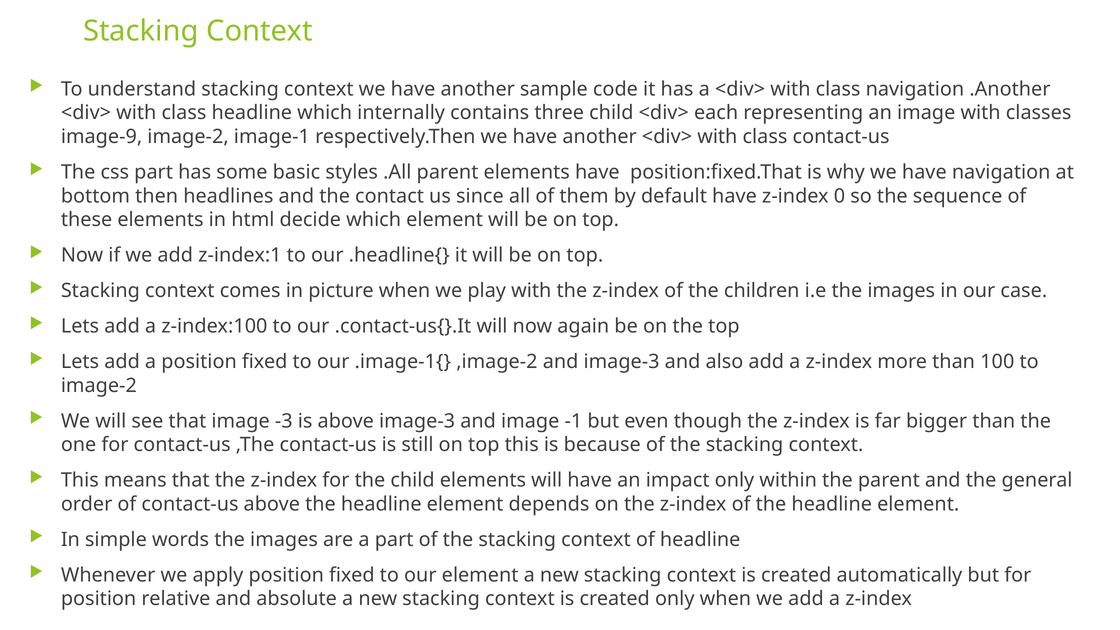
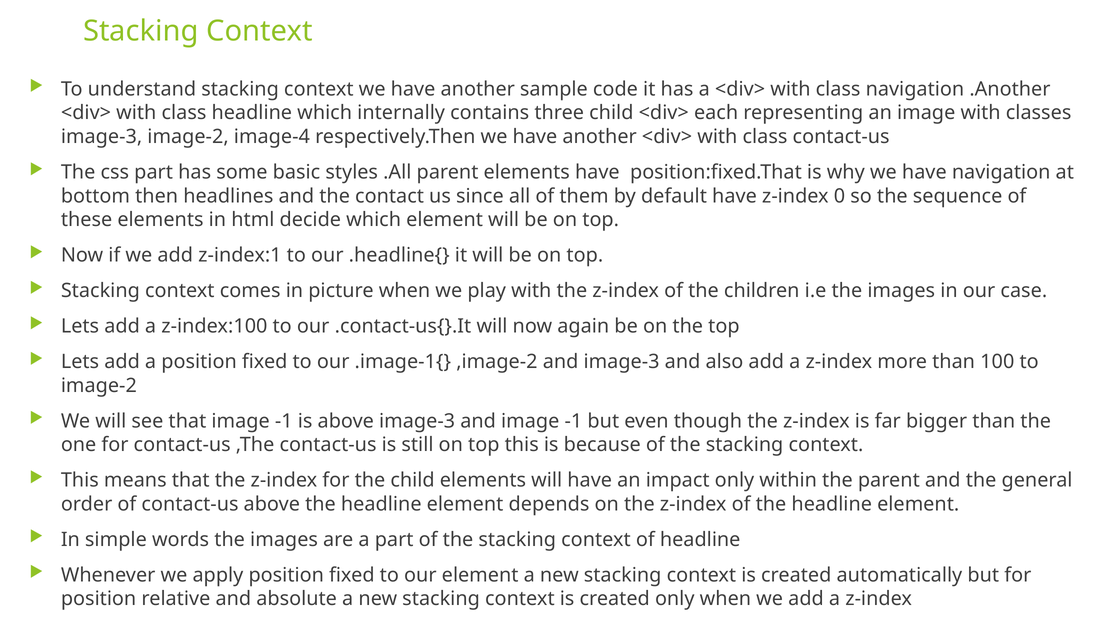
image-9: image-9 -> image-3 (102, 137)
image-1: image-1 -> image-4 (272, 137)
that image -3: -3 -> -1 (284, 421)
